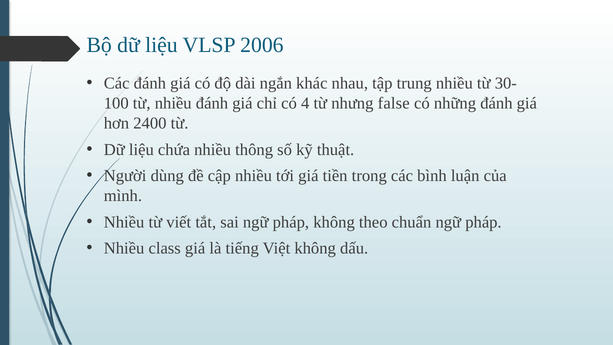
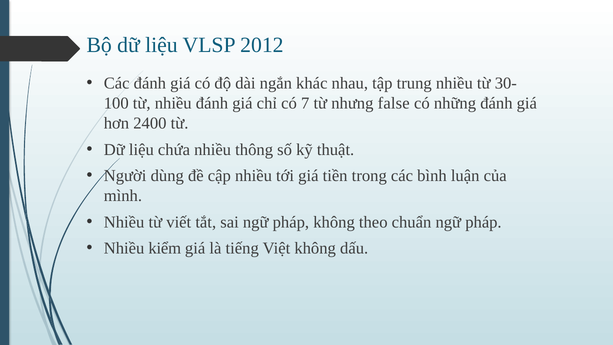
2006: 2006 -> 2012 (262, 45)
4: 4 -> 7 (305, 103)
class: class -> kiểm (165, 248)
